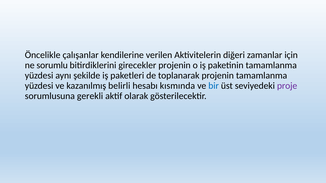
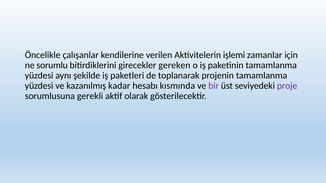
diğeri: diğeri -> işlemi (234, 55)
girecekler projenin: projenin -> gereken (174, 65)
belirli: belirli -> kadar (119, 86)
bir colour: blue -> purple (214, 86)
